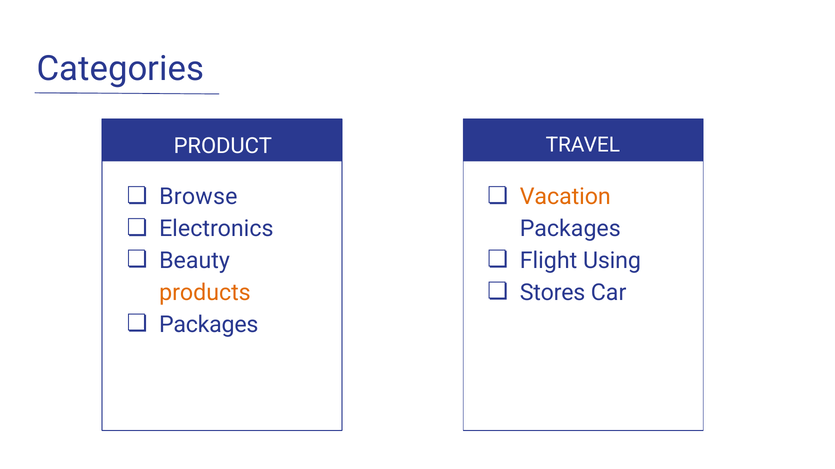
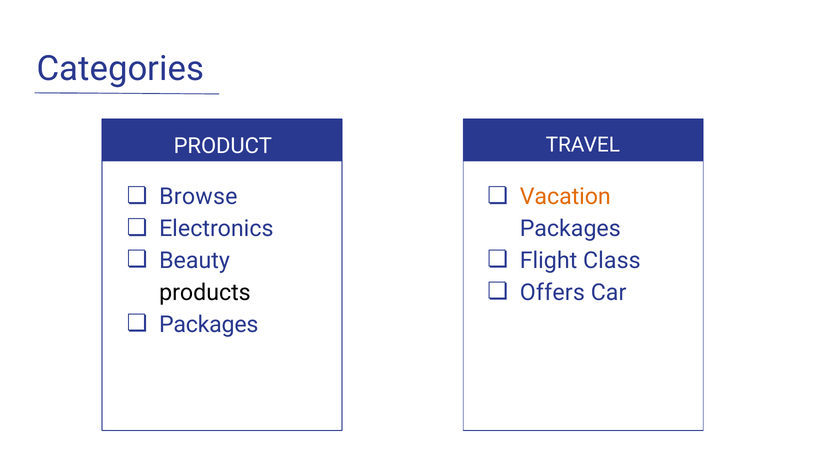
Using: Using -> Class (612, 261)
Stores: Stores -> Offers (552, 293)
products colour: orange -> black (205, 293)
